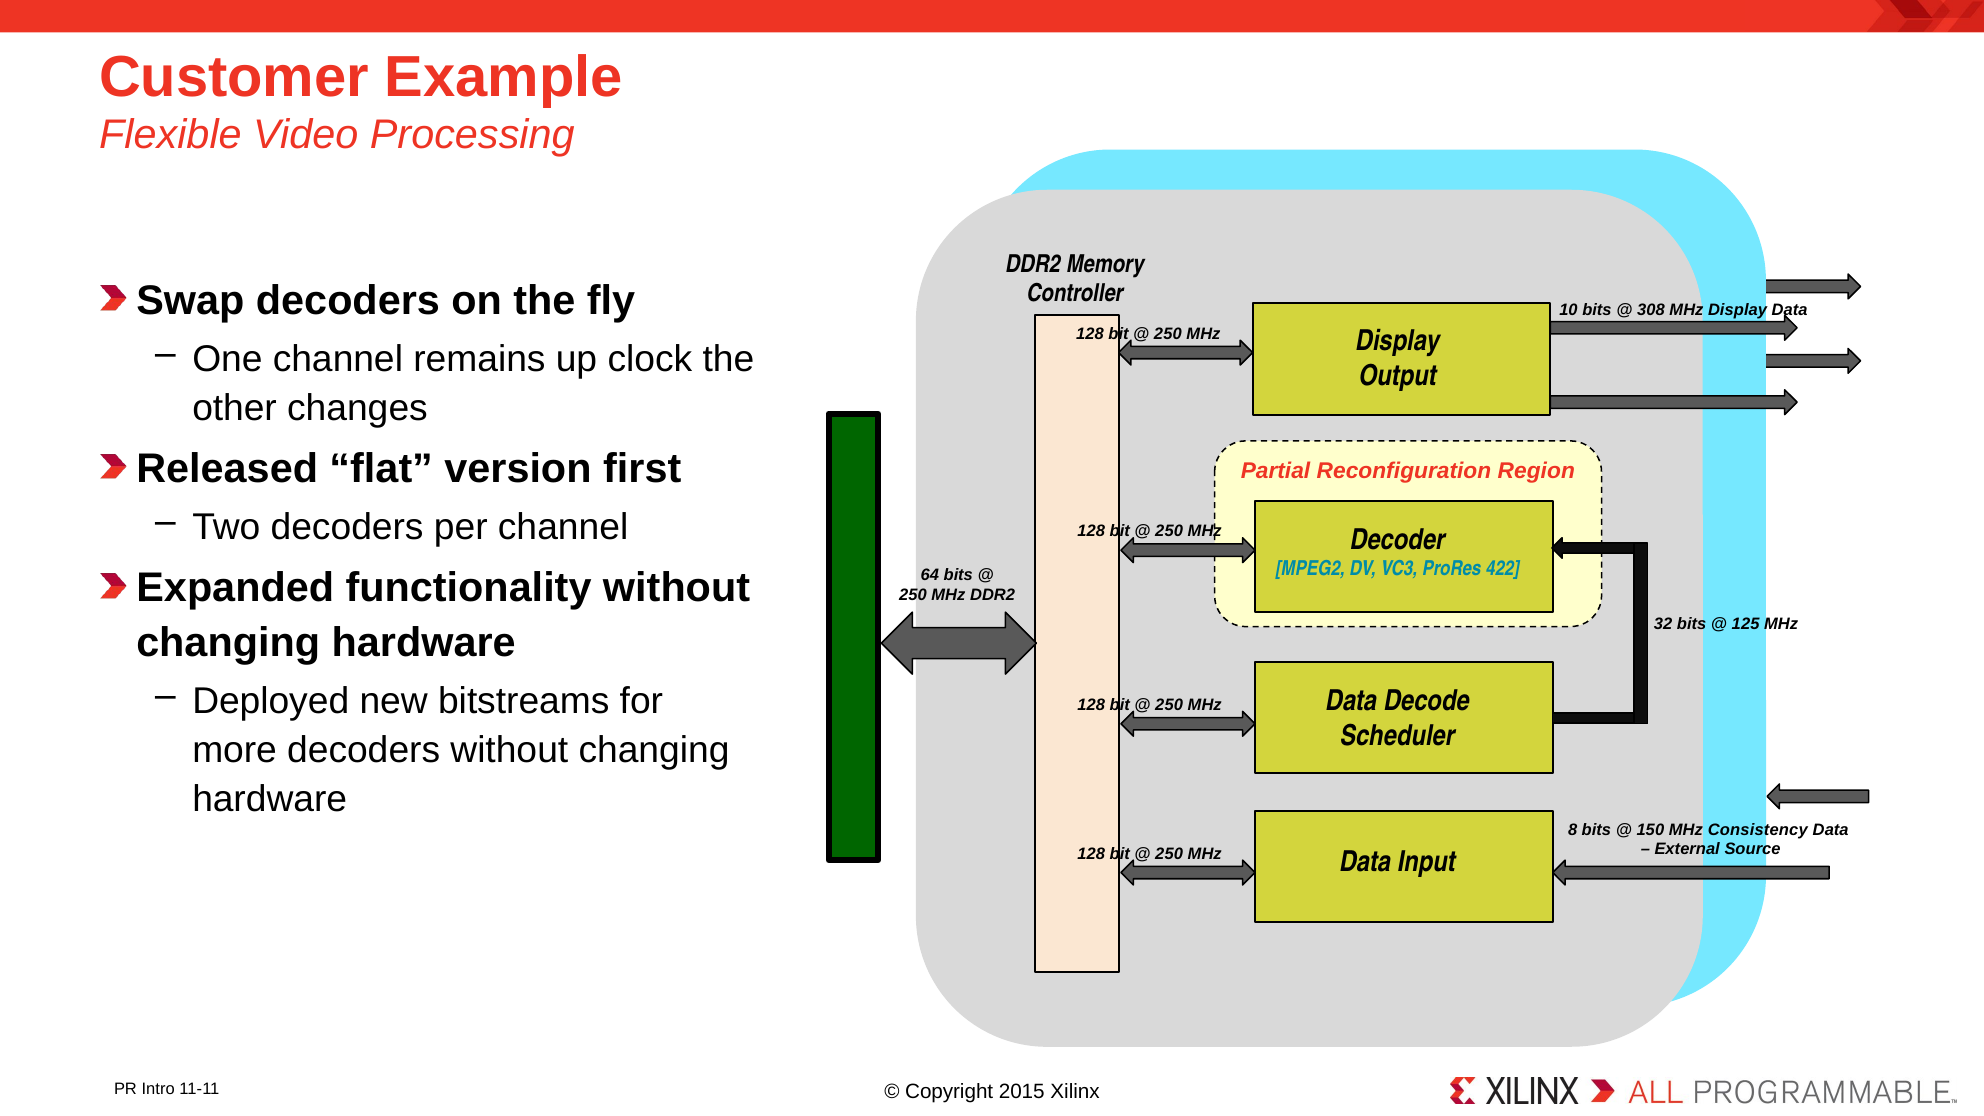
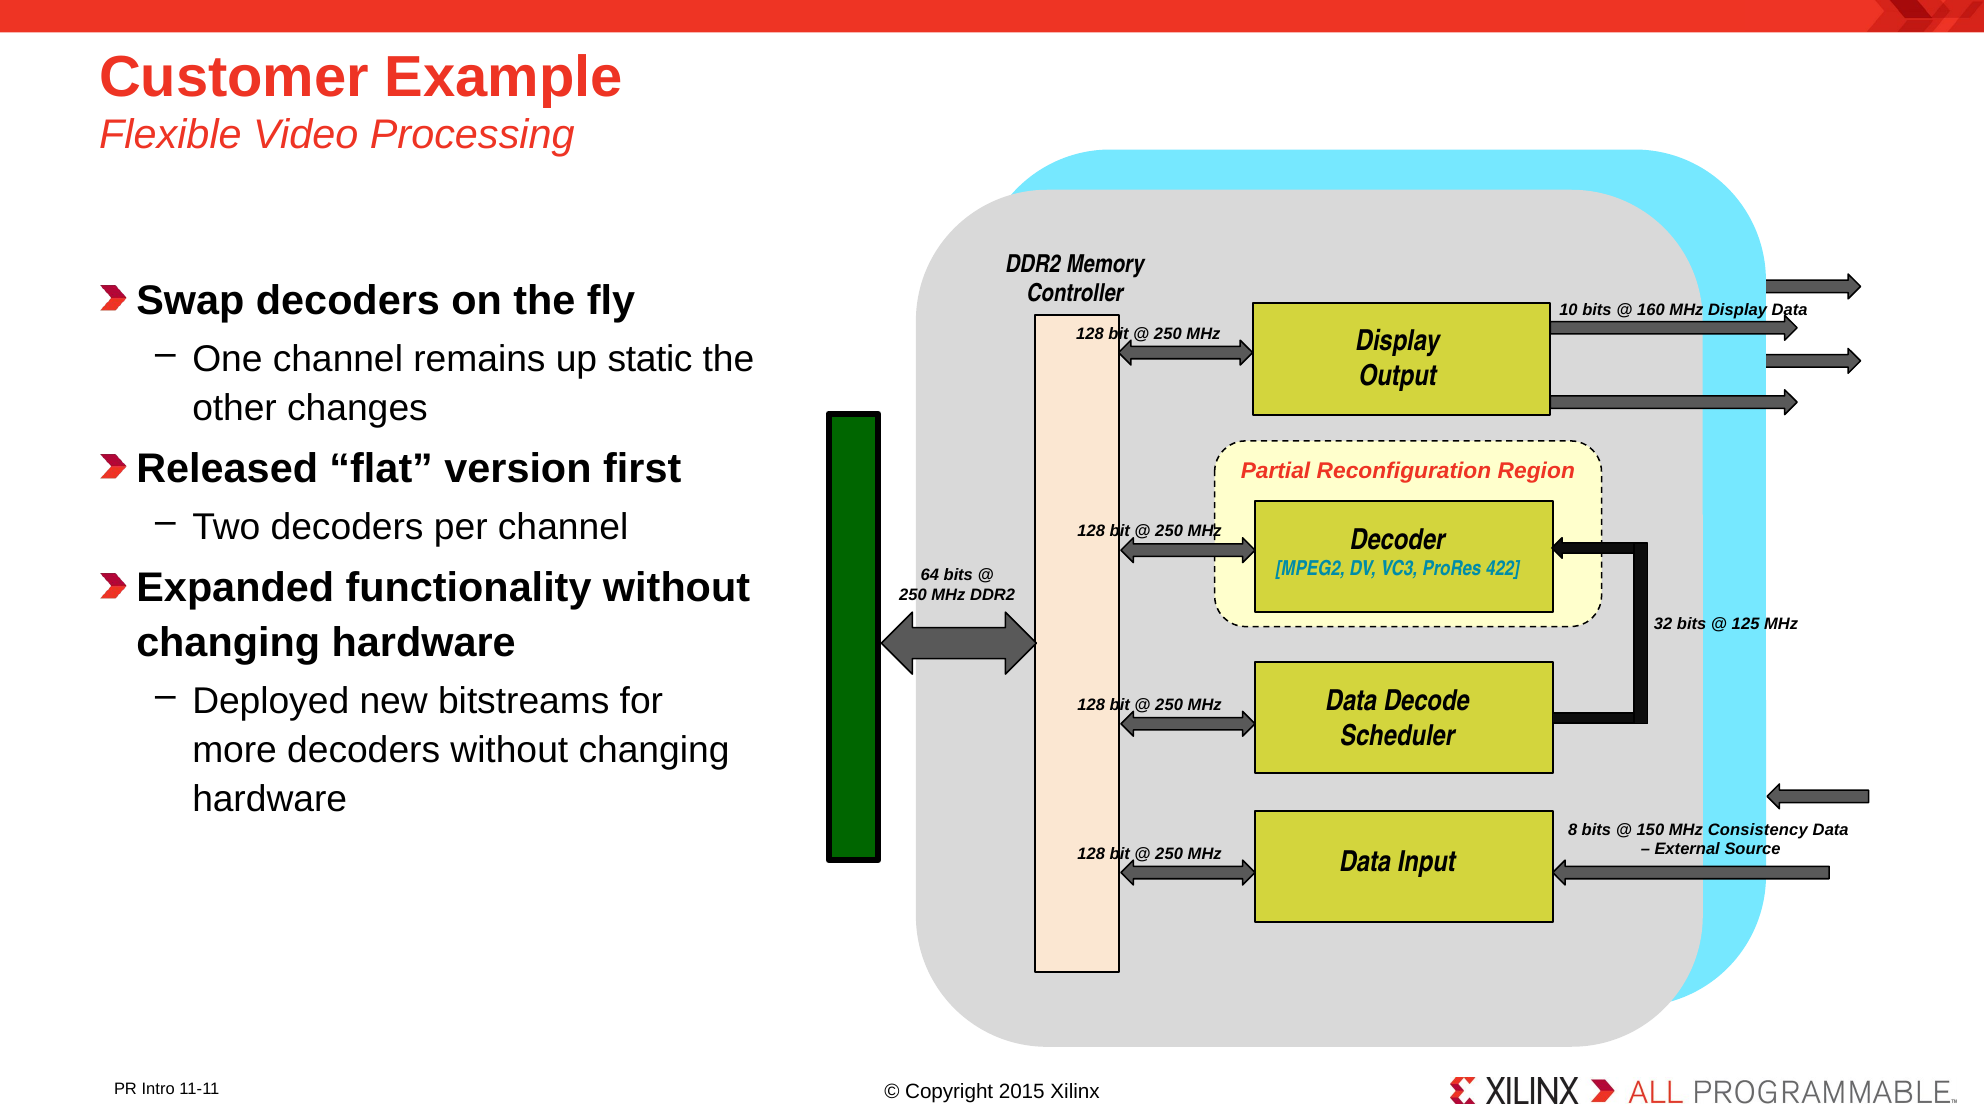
308: 308 -> 160 (1651, 311)
clock: clock -> static (650, 359)
